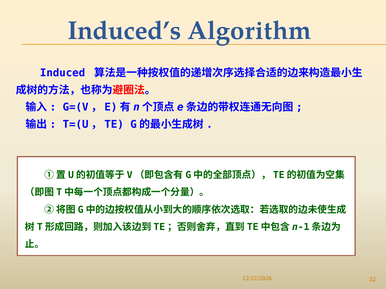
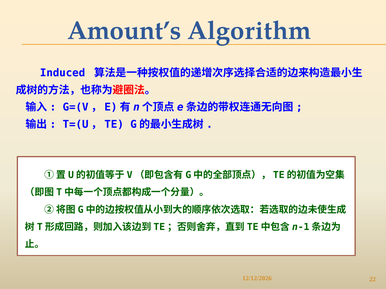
Induced’s: Induced’s -> Amount’s (124, 31)
